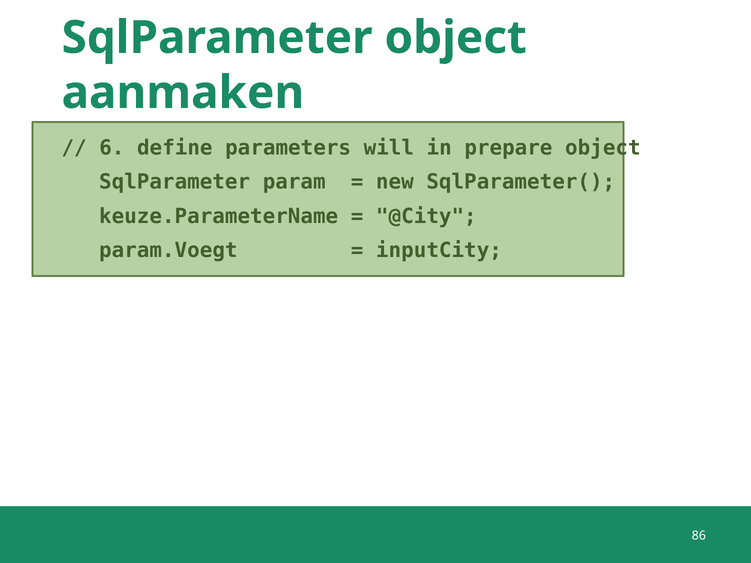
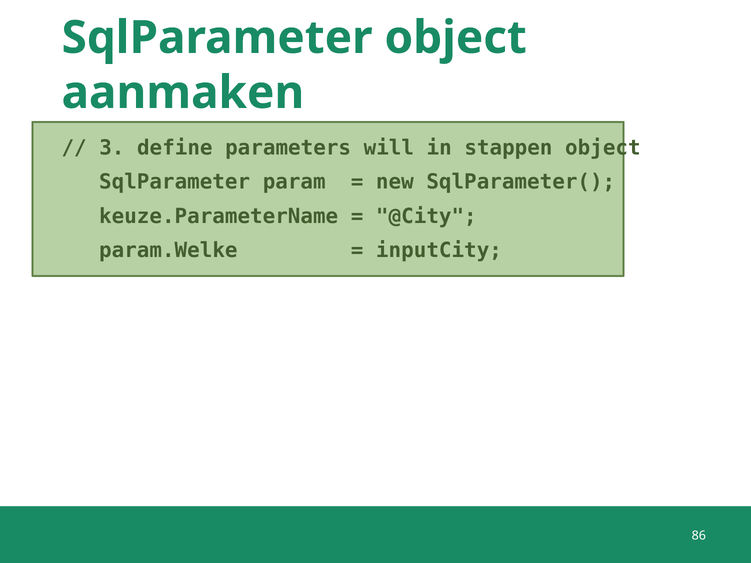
6: 6 -> 3 (112, 148)
prepare: prepare -> stappen (508, 148)
param.Voegt: param.Voegt -> param.Welke (168, 251)
